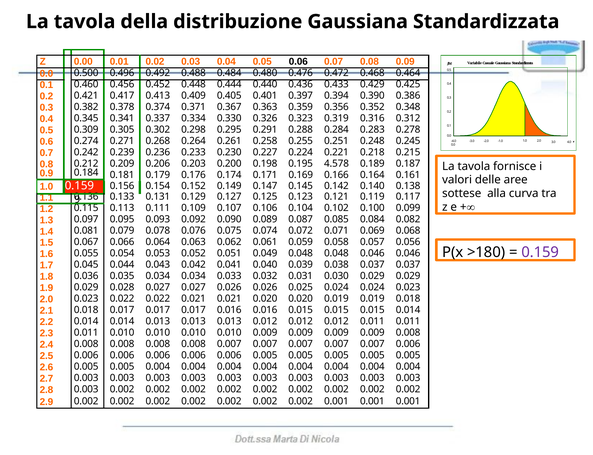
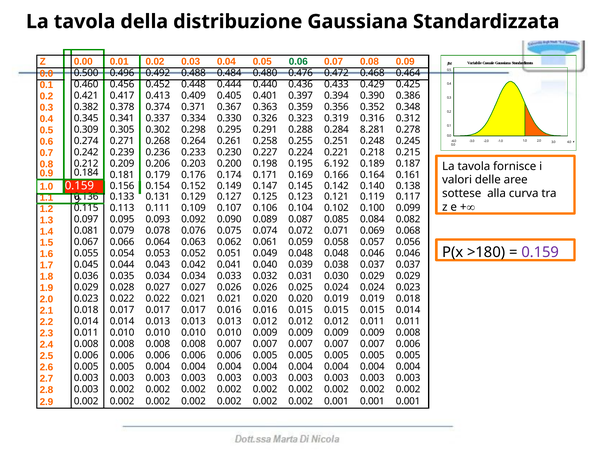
0.06 colour: black -> green (298, 61)
0.283: 0.283 -> 8.281 (372, 129)
4.578: 4.578 -> 6.192 (336, 163)
